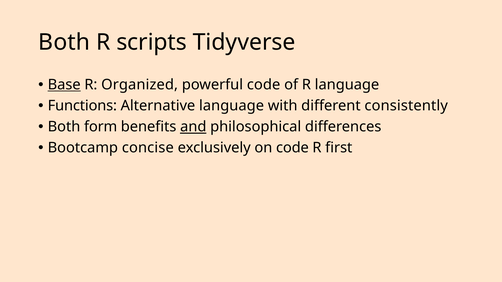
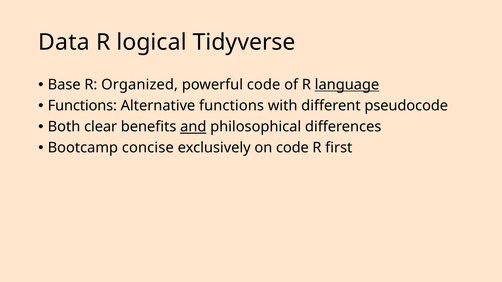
Both: Both -> Data (64, 42)
scripts: scripts -> logical (152, 42)
Base underline: present -> none (64, 85)
language underline: none -> present (347, 85)
Alternative language: language -> functions (232, 106)
consistently: consistently -> pseudocode (406, 106)
form: form -> clear (101, 127)
